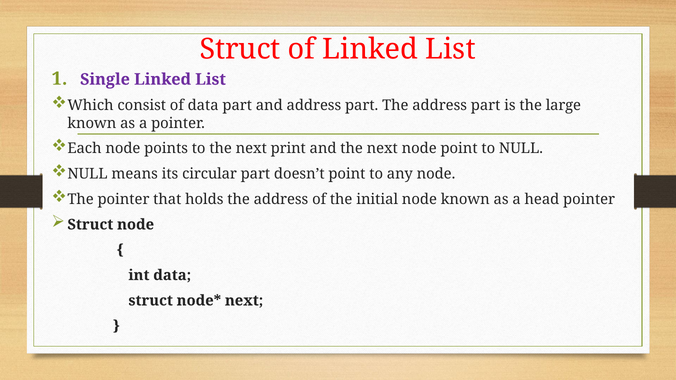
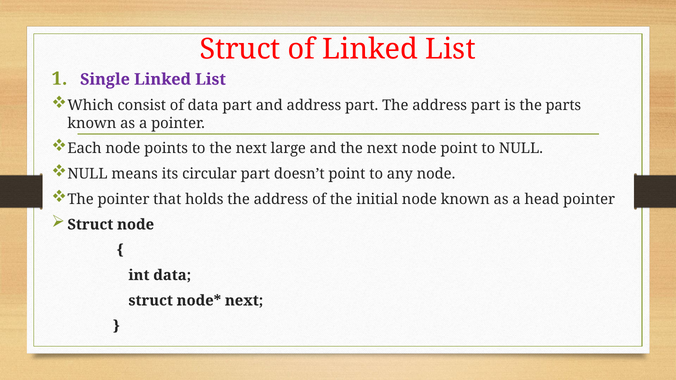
large: large -> parts (563, 106)
print: print -> large (288, 149)
